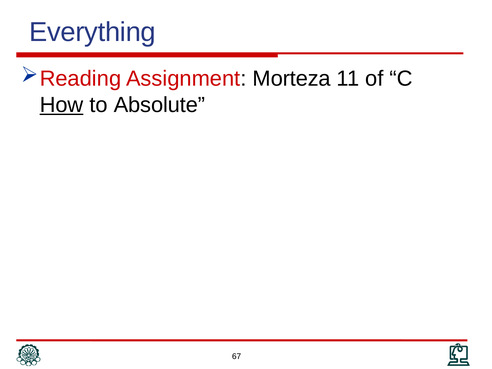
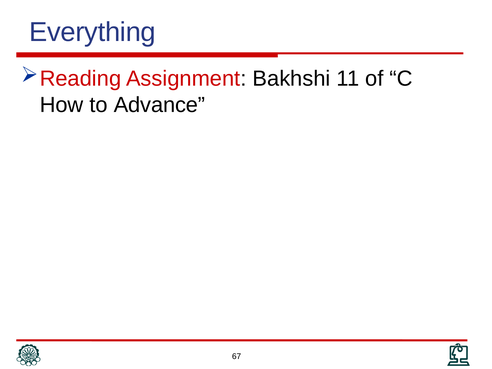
Morteza: Morteza -> Bakhshi (292, 79)
How underline: present -> none (62, 105)
Absolute: Absolute -> Advance (159, 105)
